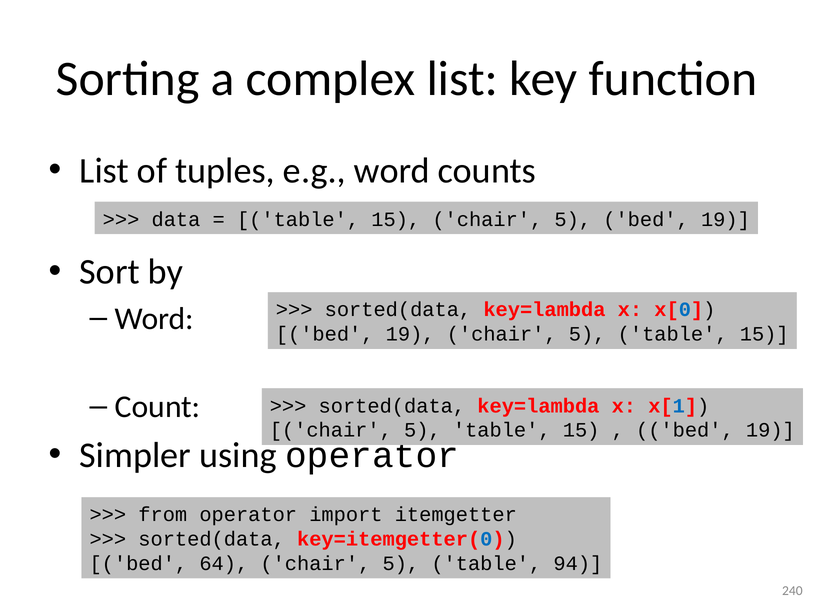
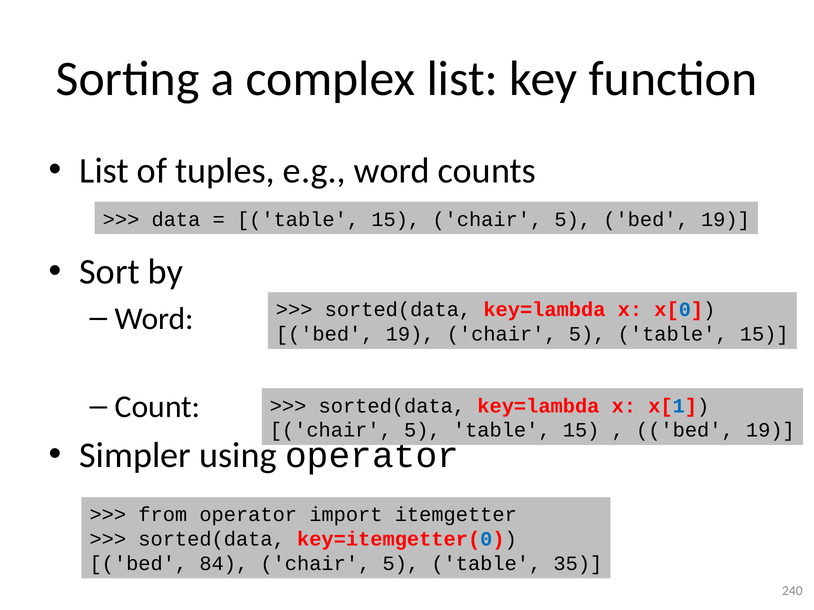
64: 64 -> 84 (224, 564)
94: 94 -> 35 (578, 564)
